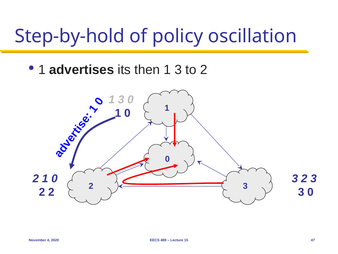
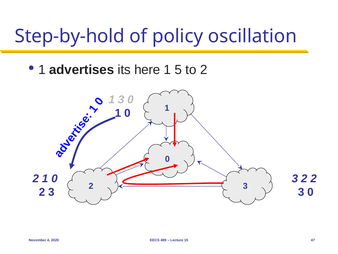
then: then -> here (147, 70)
3: 3 -> 5 (178, 70)
3 2 3: 3 -> 2 (314, 178)
2: 2 -> 3 (51, 192)
